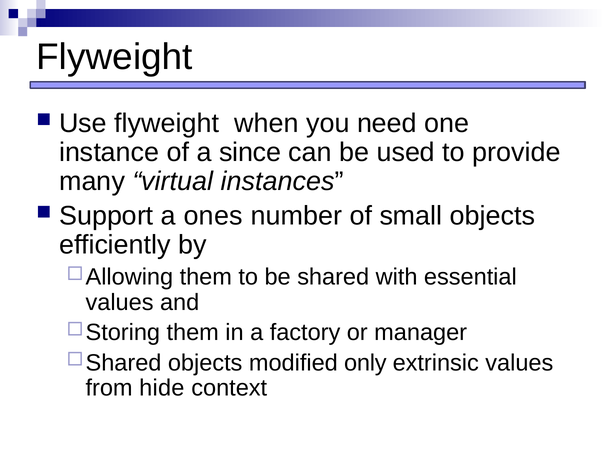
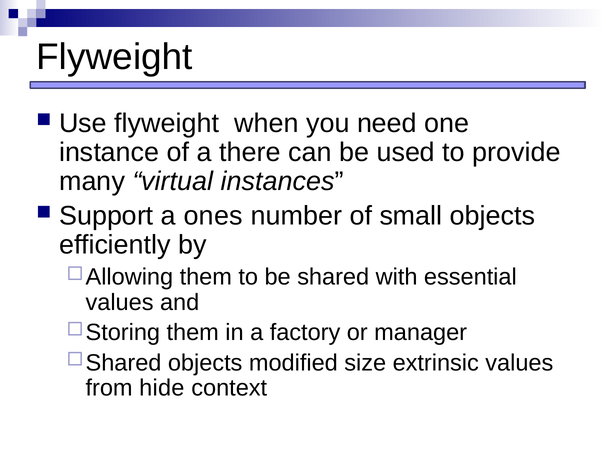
since: since -> there (250, 153)
only: only -> size (365, 363)
